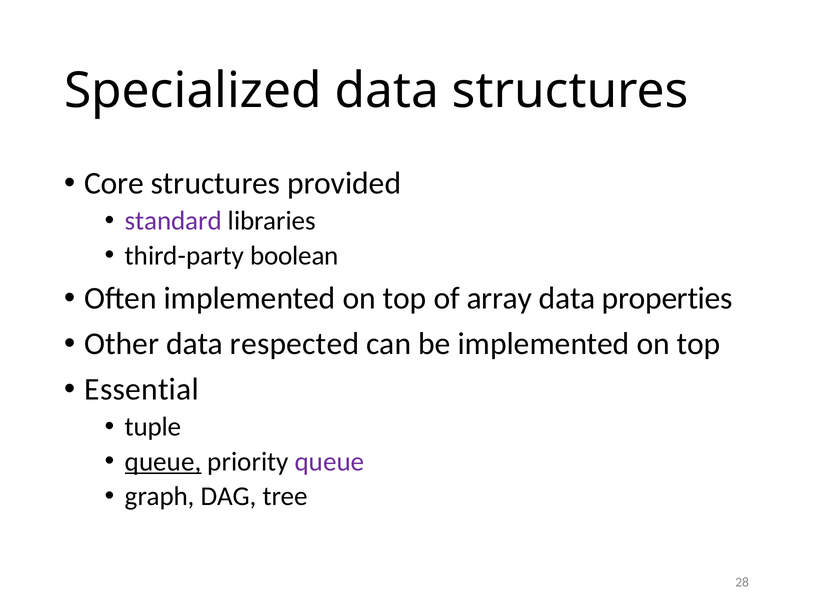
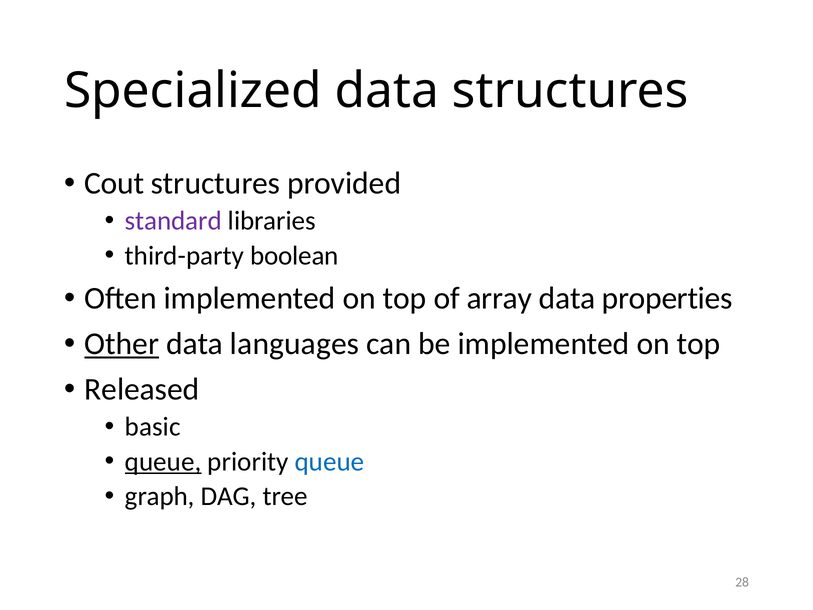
Core: Core -> Cout (114, 183)
Other underline: none -> present (122, 344)
respected: respected -> languages (295, 344)
Essential: Essential -> Released (142, 389)
tuple: tuple -> basic (153, 427)
queue colour: purple -> blue (329, 461)
